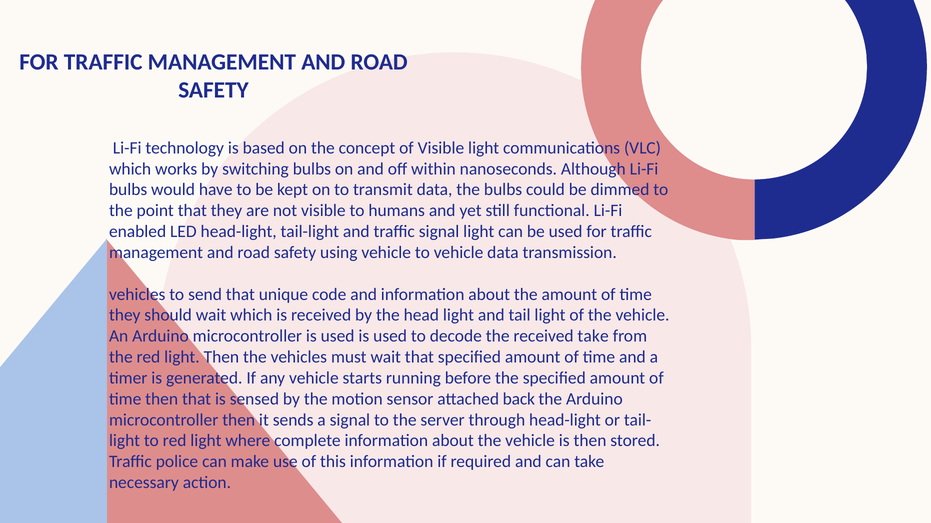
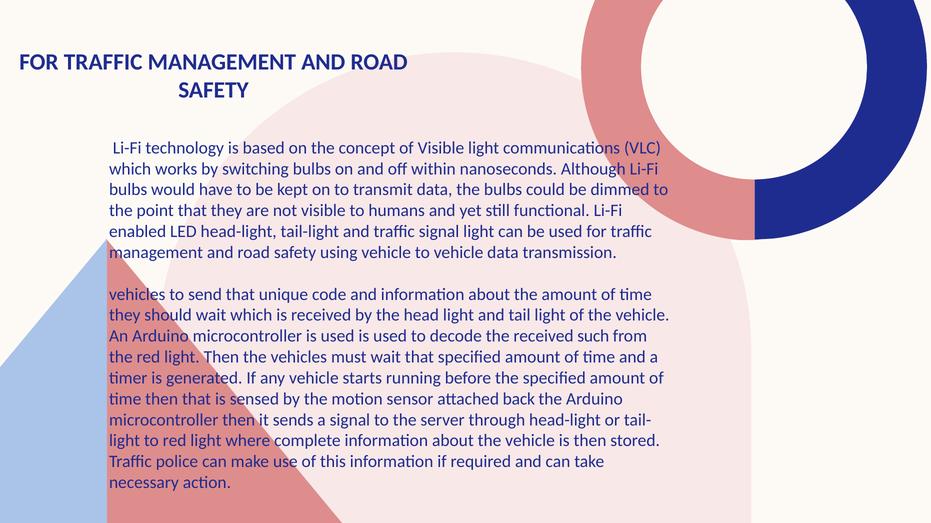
received take: take -> such (593, 337)
